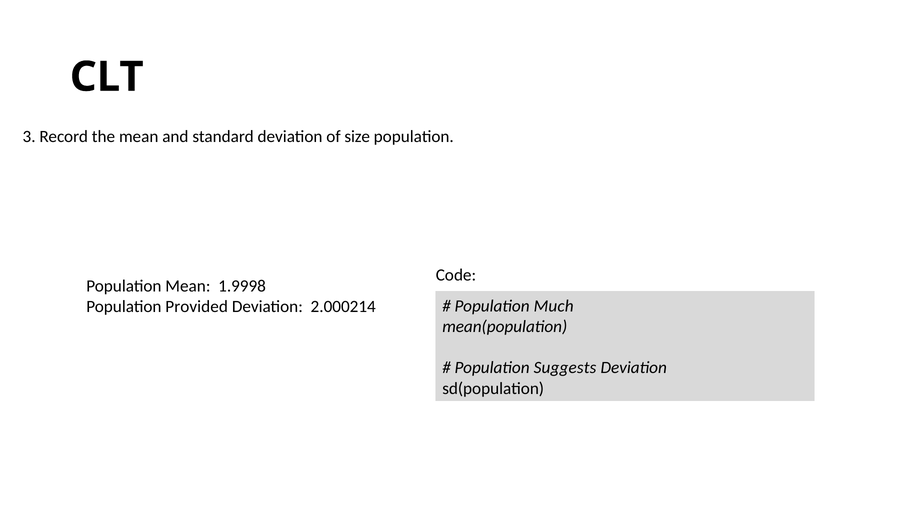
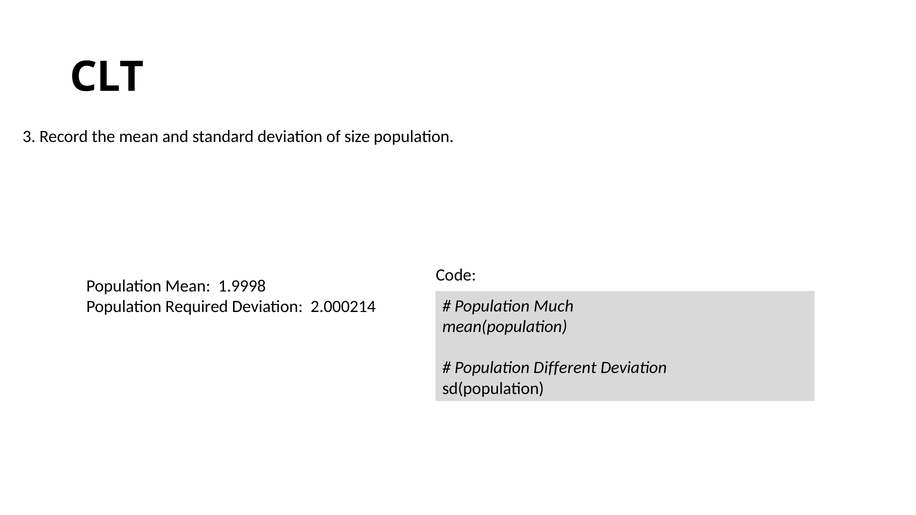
Provided: Provided -> Required (197, 307)
Suggests: Suggests -> Different (565, 368)
